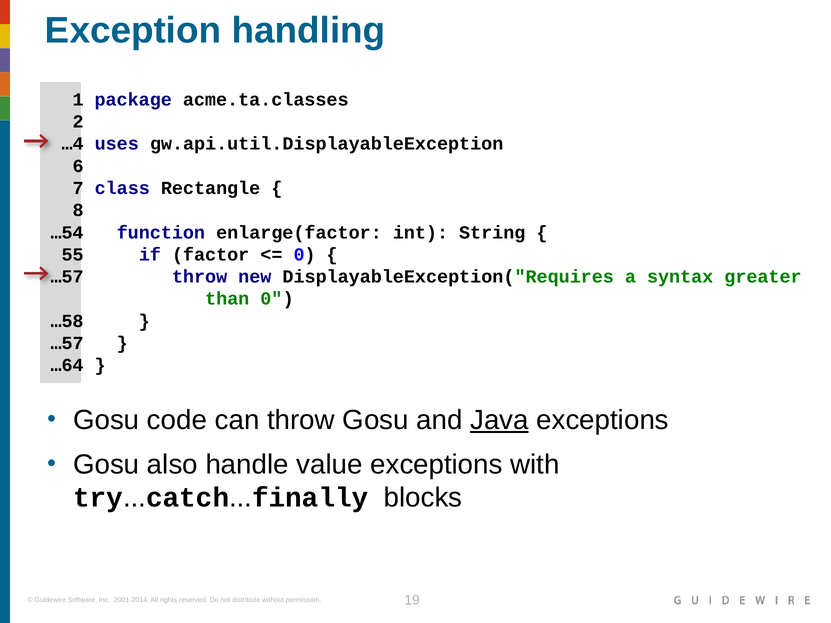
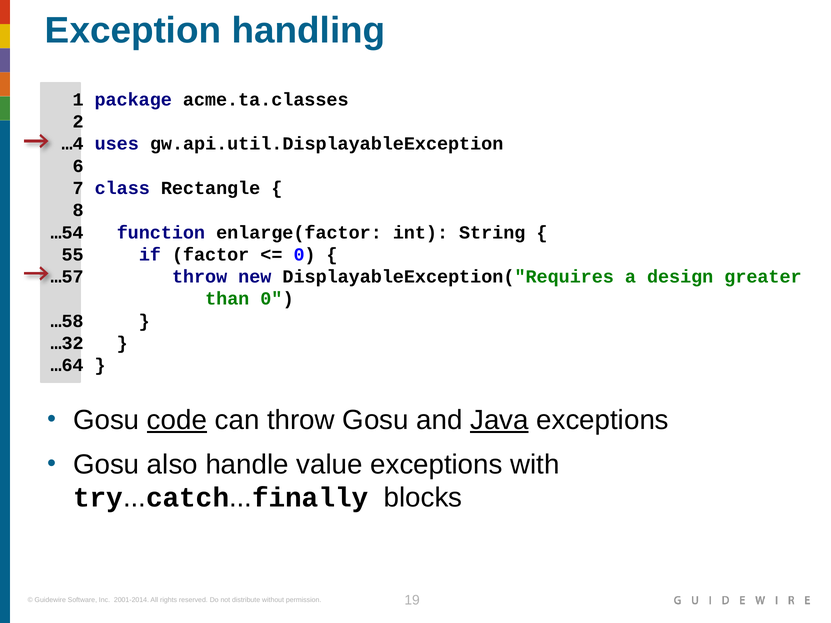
syntax: syntax -> design (680, 277)
…57: …57 -> …32 (67, 343)
code underline: none -> present (177, 420)
